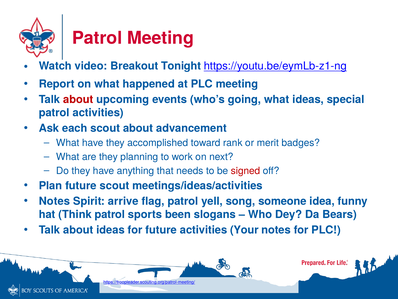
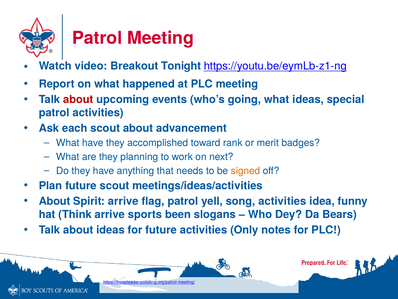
signed colour: red -> orange (246, 170)
Notes: Notes -> About (55, 201)
song someone: someone -> activities (282, 201)
Think patrol: patrol -> arrive (110, 214)
Your: Your -> Only (244, 230)
